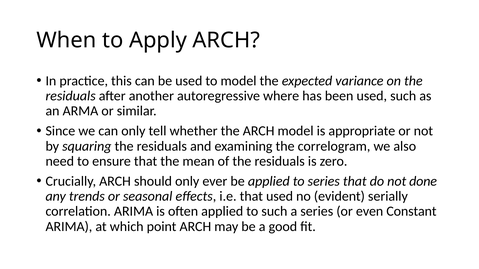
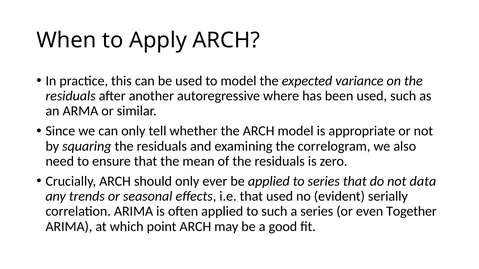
done: done -> data (423, 182)
Constant: Constant -> Together (411, 212)
